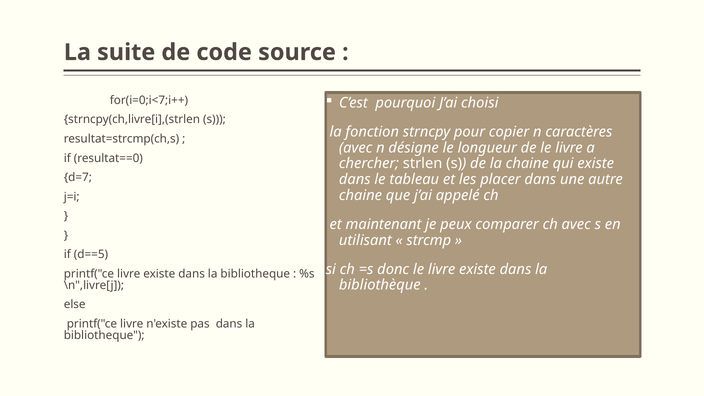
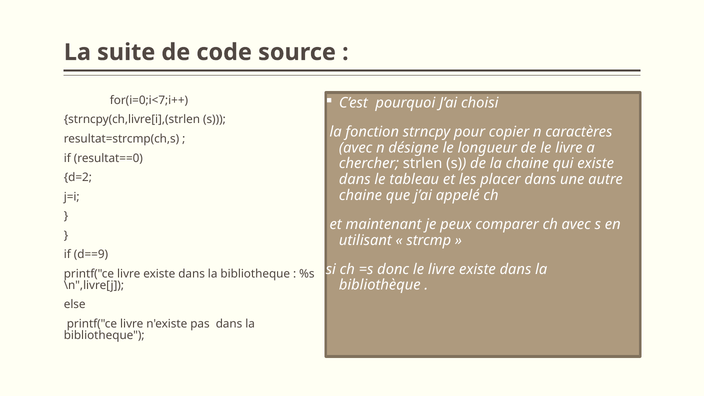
d=7: d=7 -> d=2 (78, 177)
d==5: d==5 -> d==9 (91, 255)
